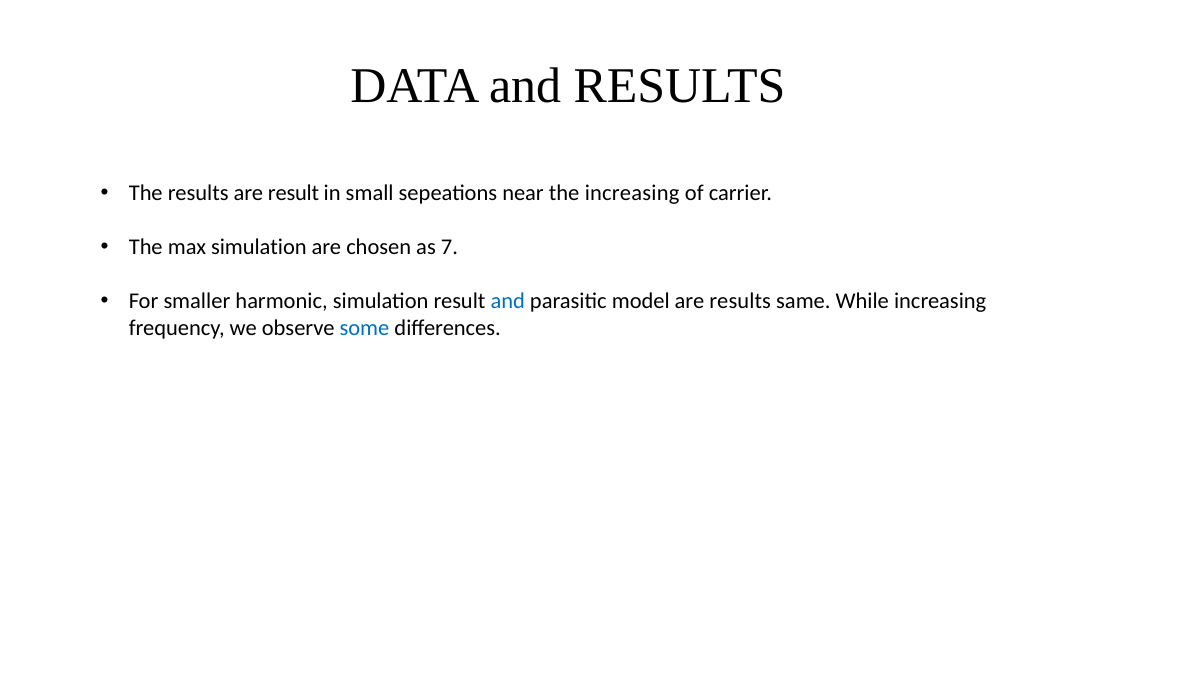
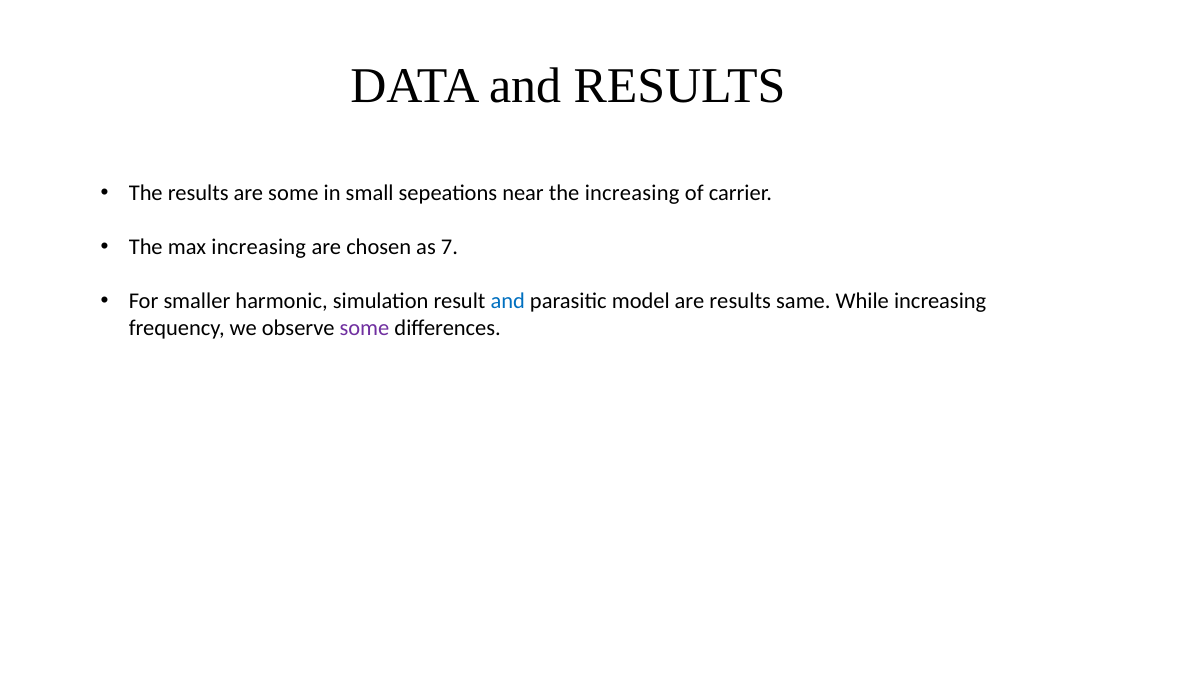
are result: result -> some (293, 193)
max simulation: simulation -> increasing (259, 247)
some colour: blue -> purple (364, 328)
